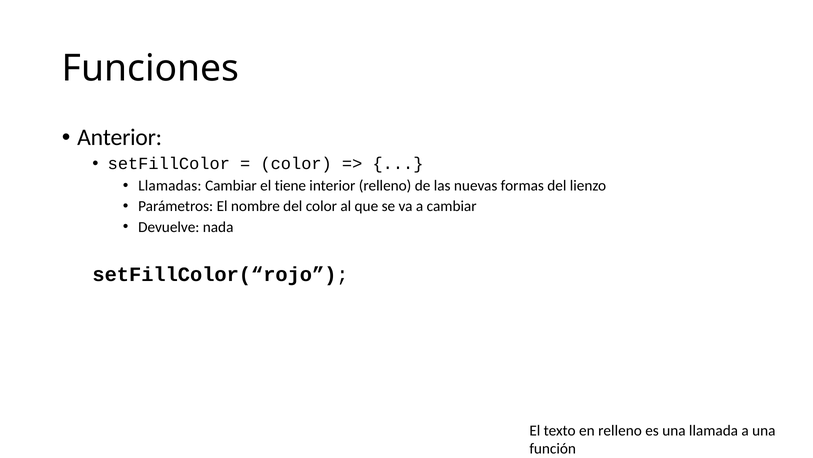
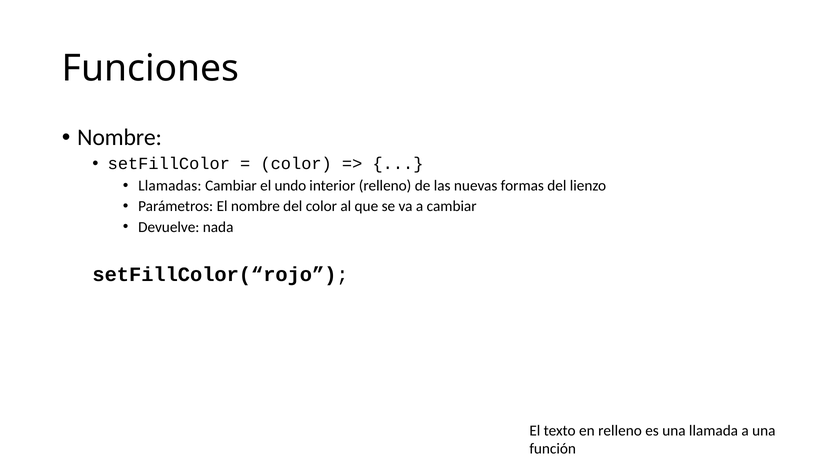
Anterior: Anterior -> Nombre (120, 137)
tiene: tiene -> undo (290, 185)
